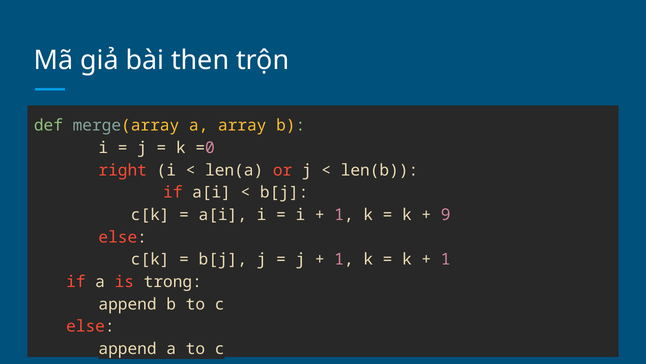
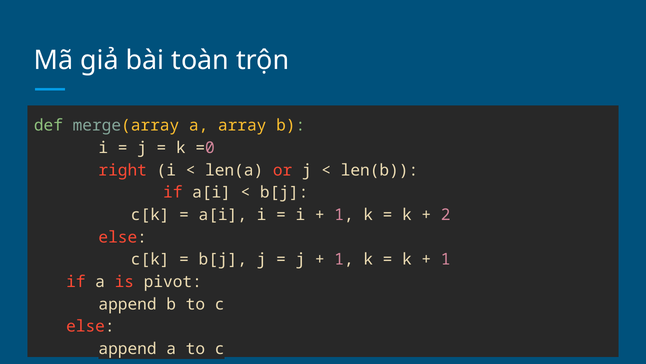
then: then -> toàn (200, 60)
9: 9 -> 2 (446, 215)
trong: trong -> pivot (173, 281)
